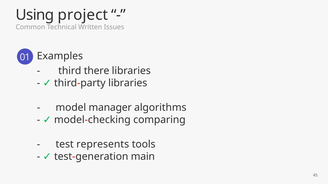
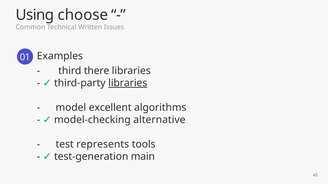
project: project -> choose (83, 15)
libraries underline: none -> present (128, 83)
manager: manager -> excellent (110, 108)
comparing: comparing -> alternative (159, 120)
